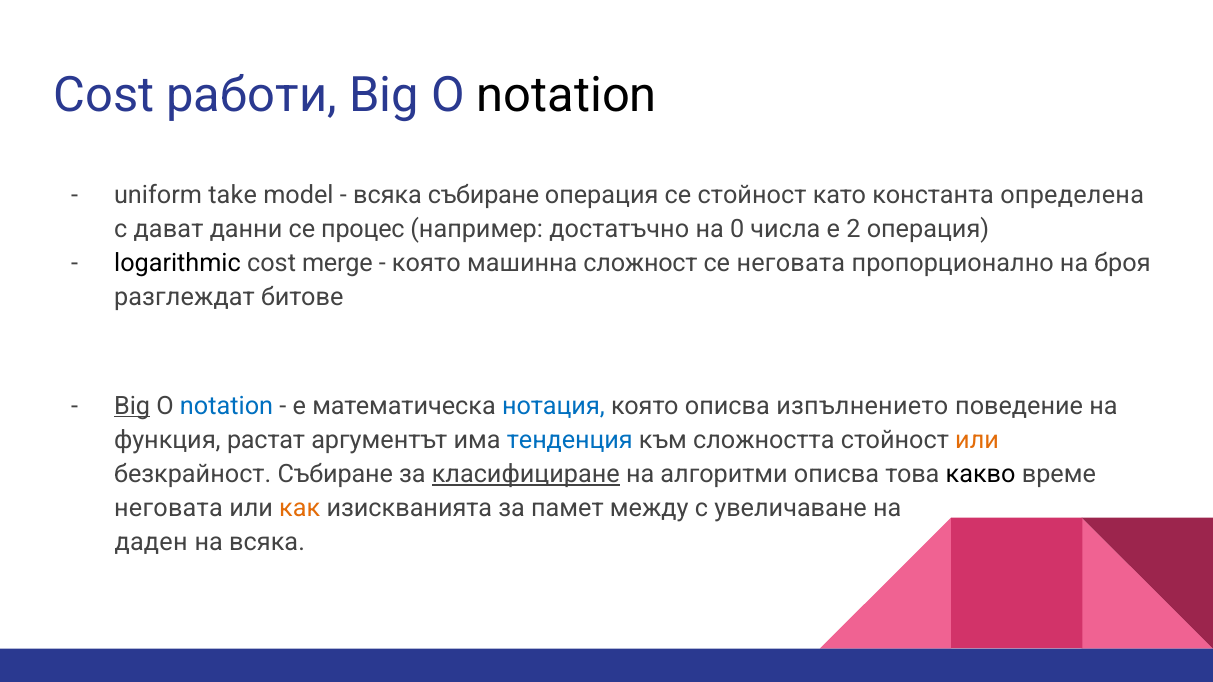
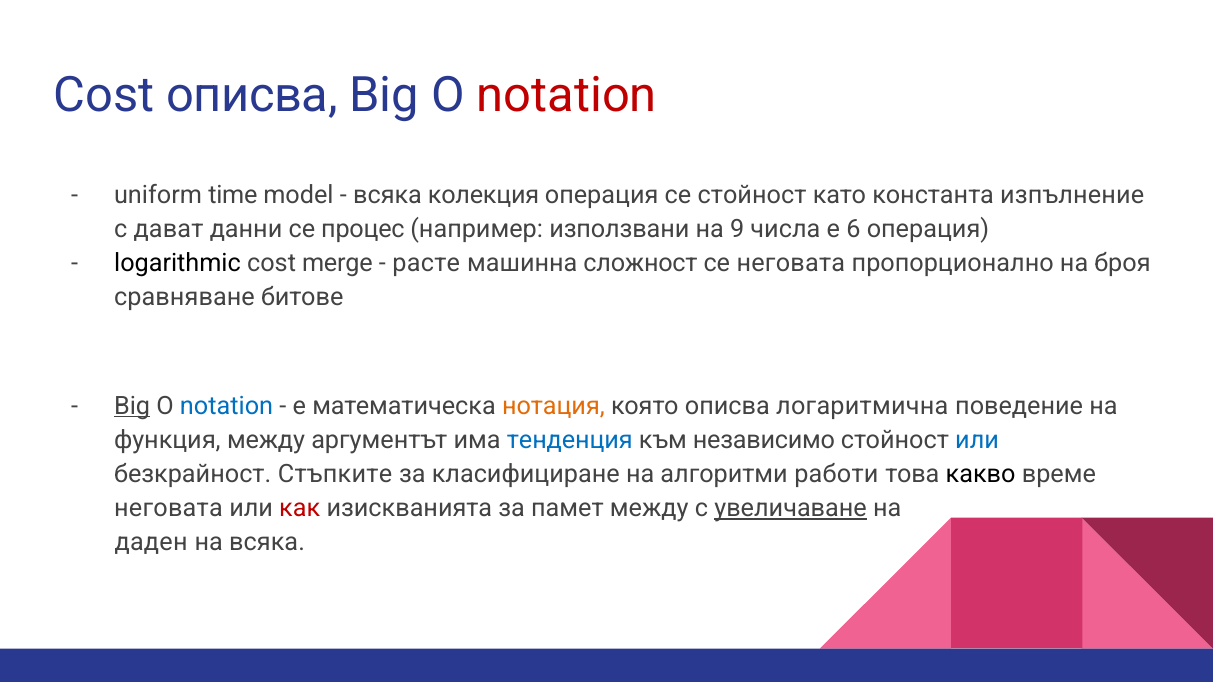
Cost работи: работи -> описва (252, 96)
notation colour: black -> red (567, 96)
take: take -> time (233, 195)
всяка събиране: събиране -> колекция (484, 195)
определена: определена -> изпълнение (1072, 195)
достатъчно: достатъчно -> използвани (619, 229)
0: 0 -> 9 (737, 229)
2: 2 -> 6 (853, 229)
която: която -> расте (426, 263)
разглеждат: разглеждат -> сравняване (185, 297)
нотация colour: blue -> orange (553, 406)
изпълнението: изпълнението -> логаритмична (862, 406)
функция растат: растат -> между (266, 440)
сложността: сложността -> независимо (764, 440)
или colour: orange -> blue (977, 440)
безкрайност Събиране: Събиране -> Стъпките (335, 474)
класифициране underline: present -> none (526, 474)
алгоритми описва: описва -> работи (836, 474)
как colour: orange -> red (300, 508)
увеличаване underline: none -> present (791, 508)
